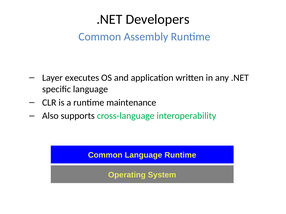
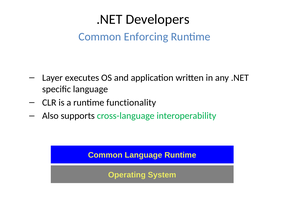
Assembly: Assembly -> Enforcing (146, 37)
maintenance: maintenance -> functionality (131, 103)
